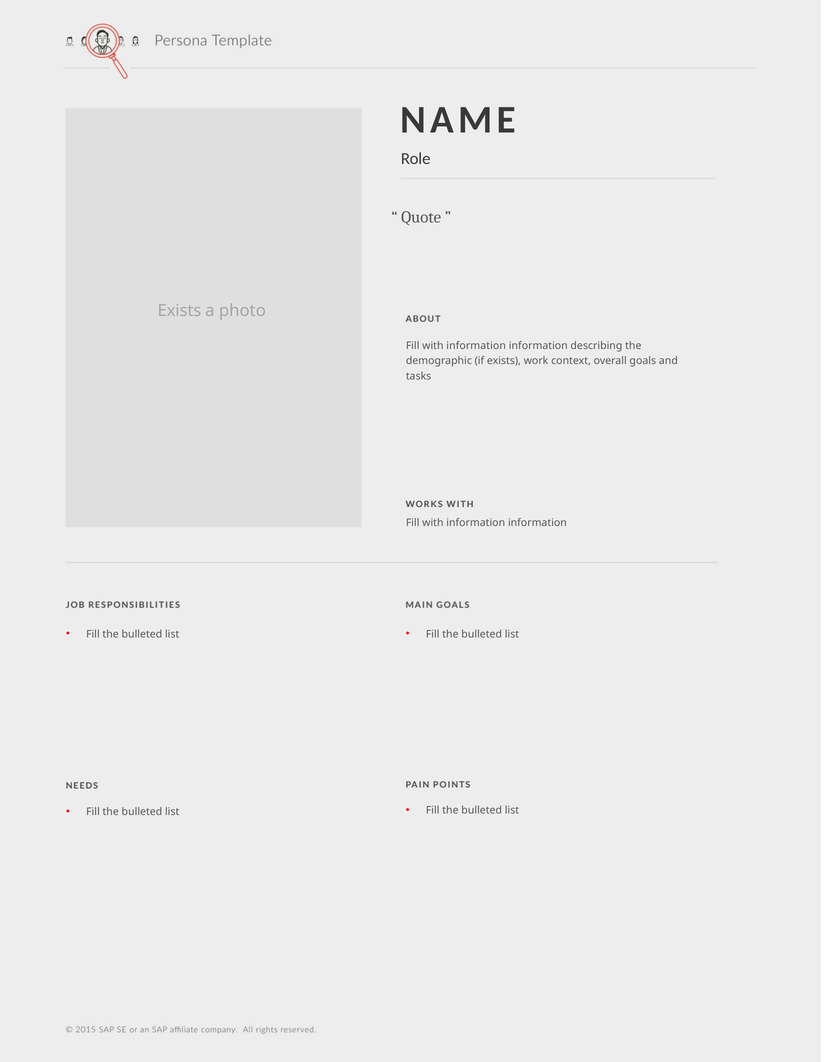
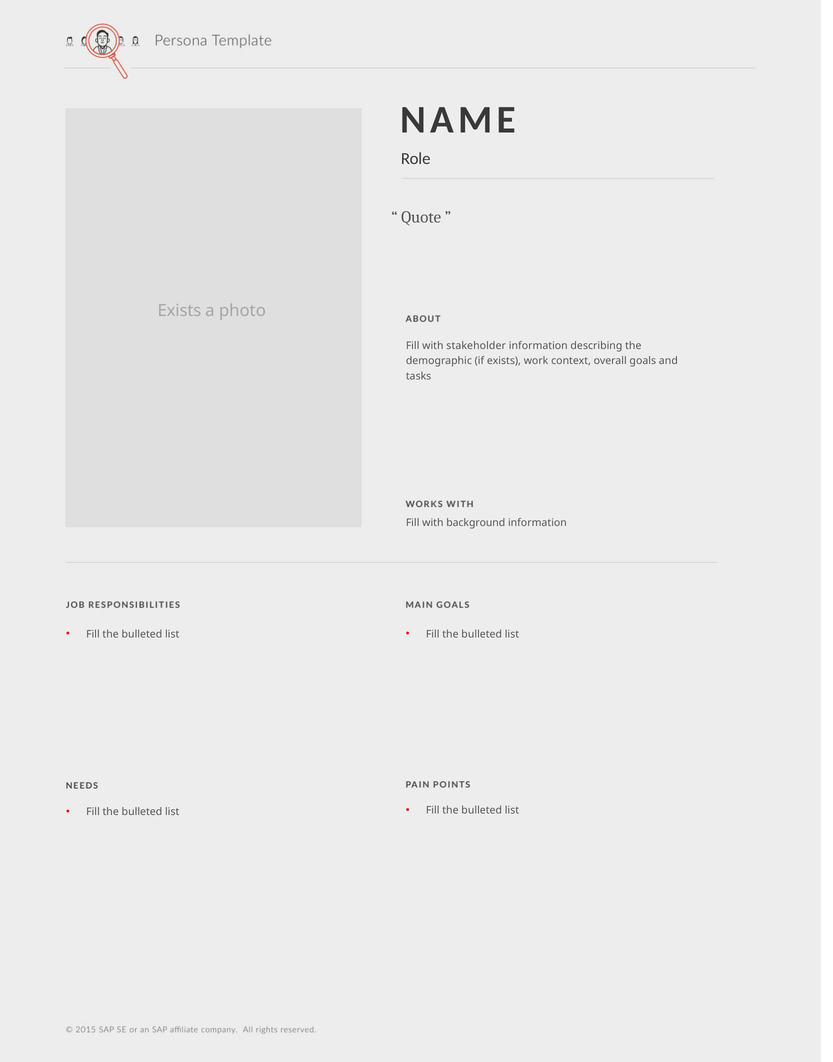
information: information -> stakeholder (476, 346)
information: information -> background (476, 523)
